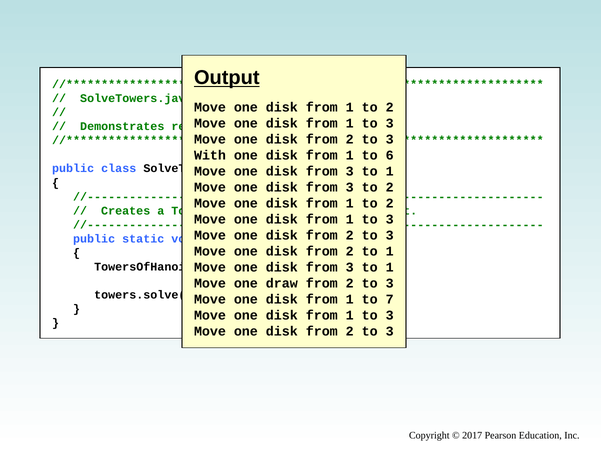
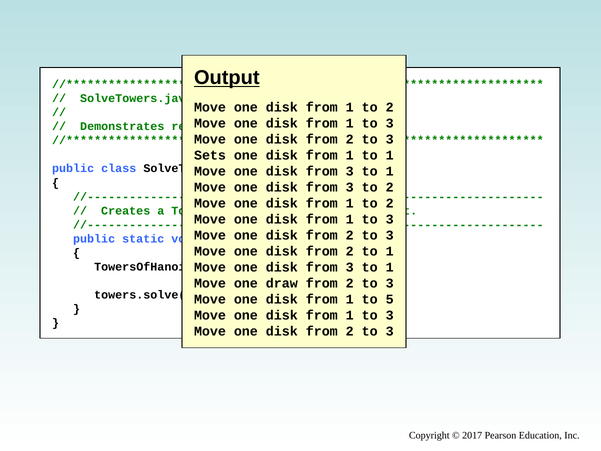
With: With -> Sets (210, 155)
1 to 6: 6 -> 1 (390, 155)
7: 7 -> 5 (390, 299)
